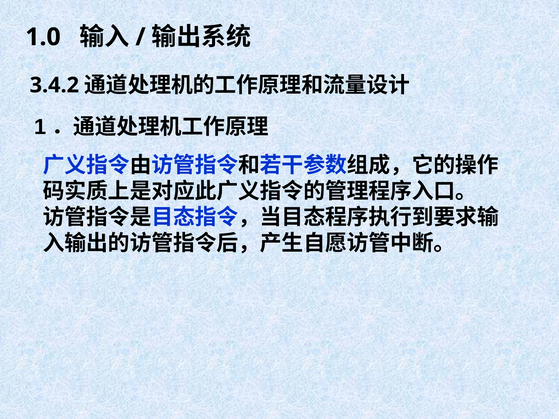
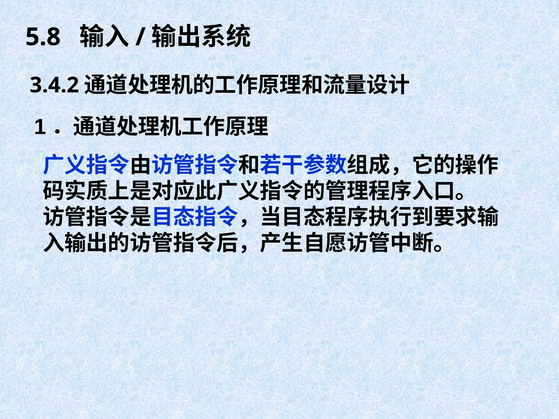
1.0: 1.0 -> 5.8 (43, 37)
